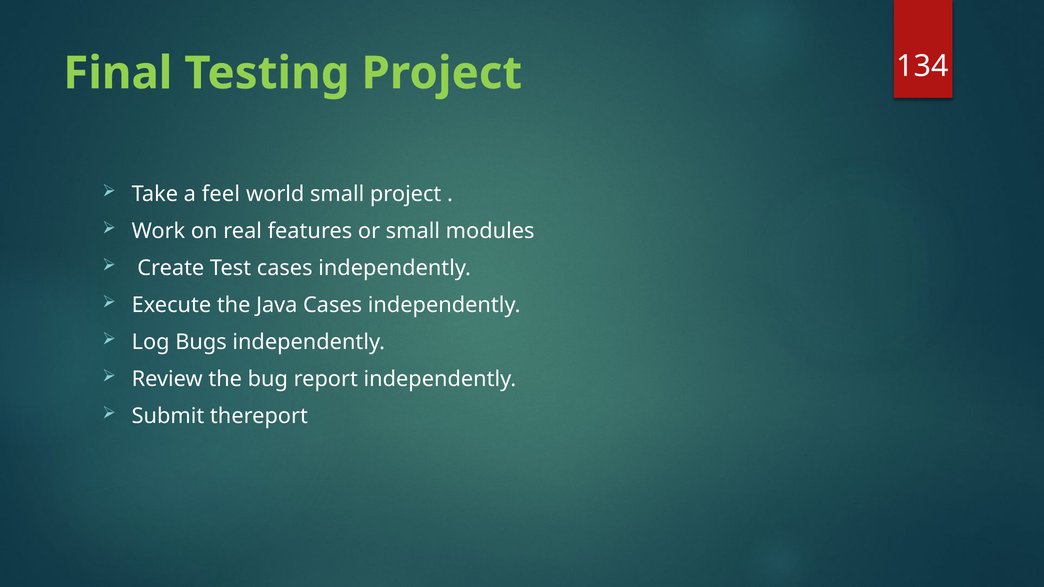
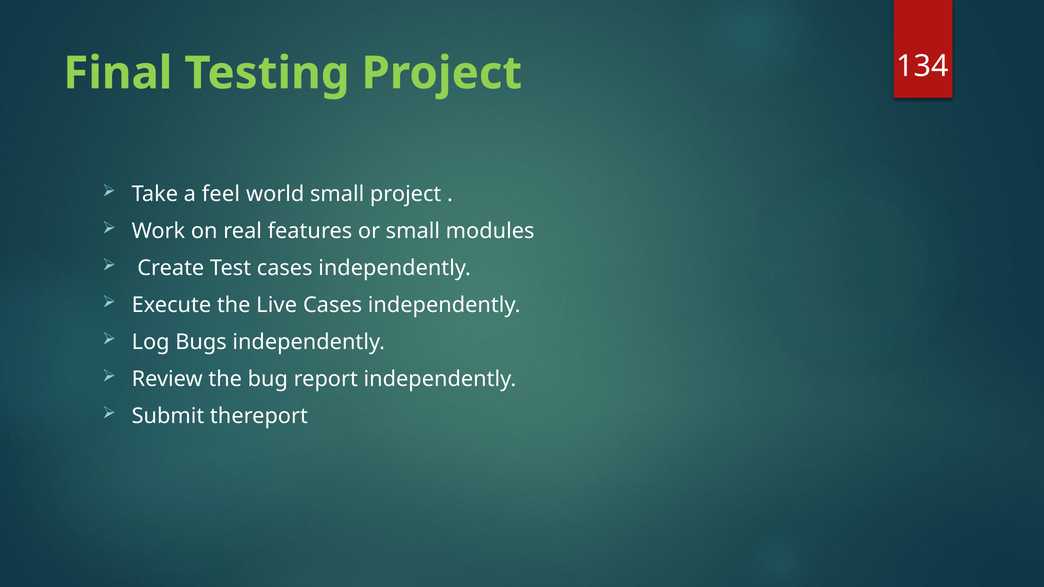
Java: Java -> Live (277, 305)
